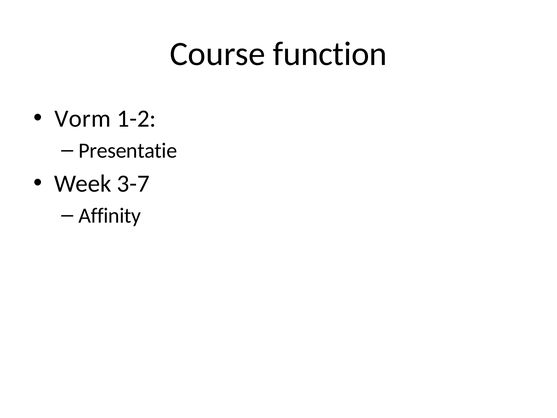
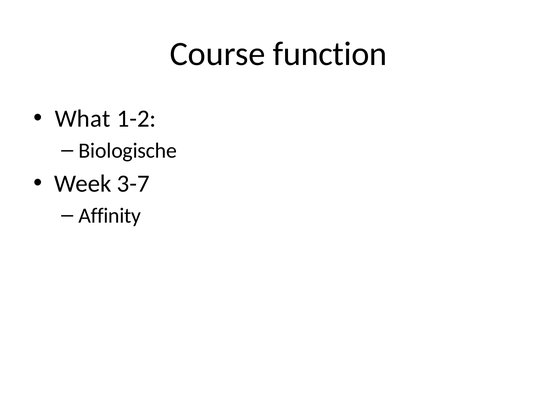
Vorm: Vorm -> What (83, 119)
Presentatie: Presentatie -> Biologische (128, 151)
